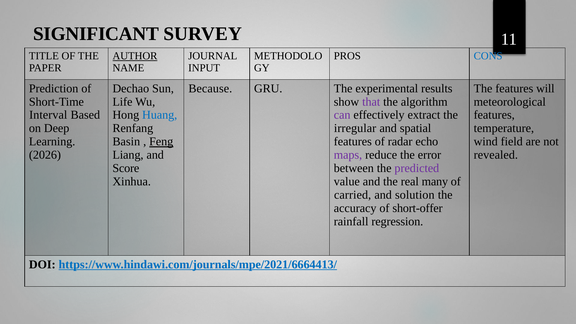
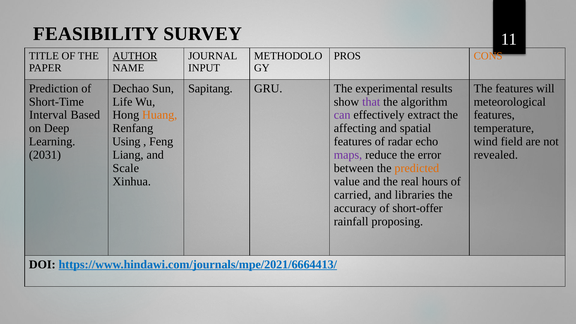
SIGNIFICANT: SIGNIFICANT -> FEASIBILITY (96, 34)
CONS colour: blue -> orange (488, 56)
Because: Because -> Sapitang (210, 88)
Huang colour: blue -> orange (160, 115)
irregular: irregular -> affecting (355, 128)
Basin: Basin -> Using (126, 142)
Feng underline: present -> none (161, 142)
2026: 2026 -> 2031 (45, 155)
Score: Score -> Scale (126, 168)
predicted colour: purple -> orange (417, 168)
many: many -> hours (435, 182)
solution: solution -> libraries (415, 195)
regression: regression -> proposing (397, 222)
